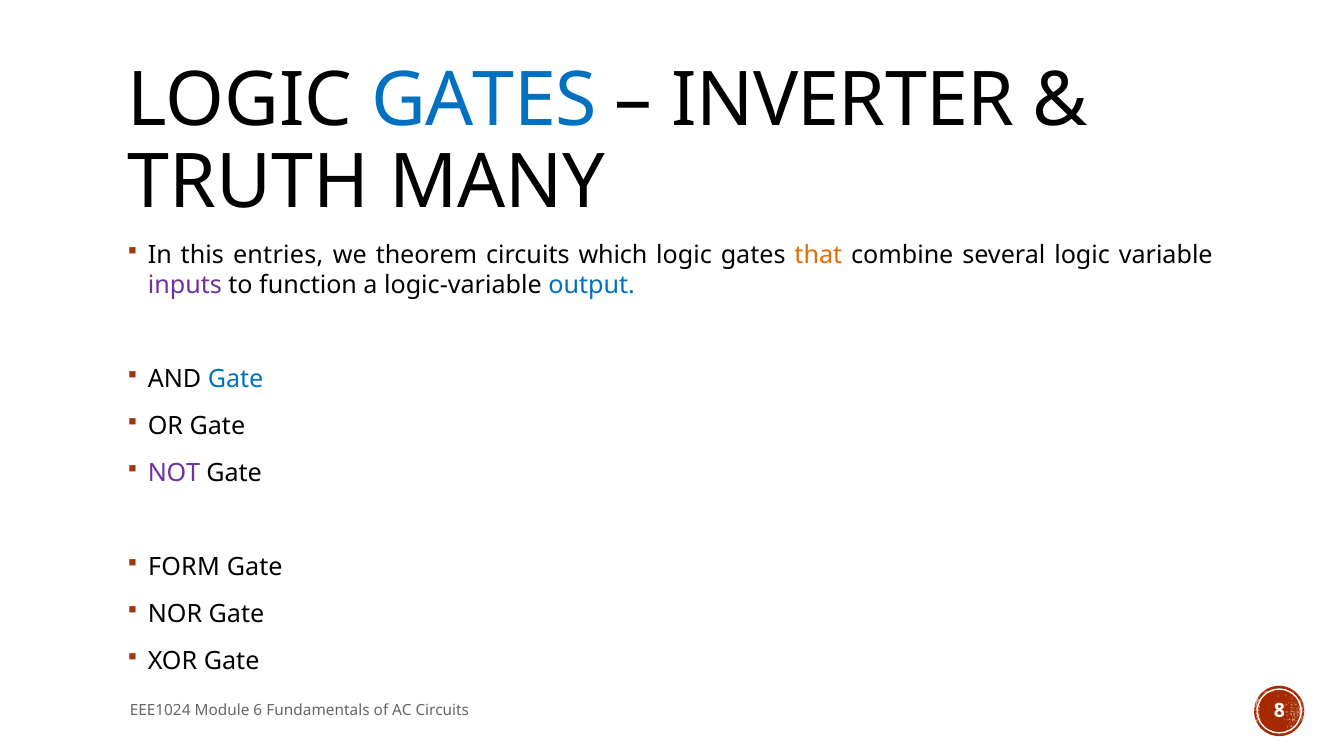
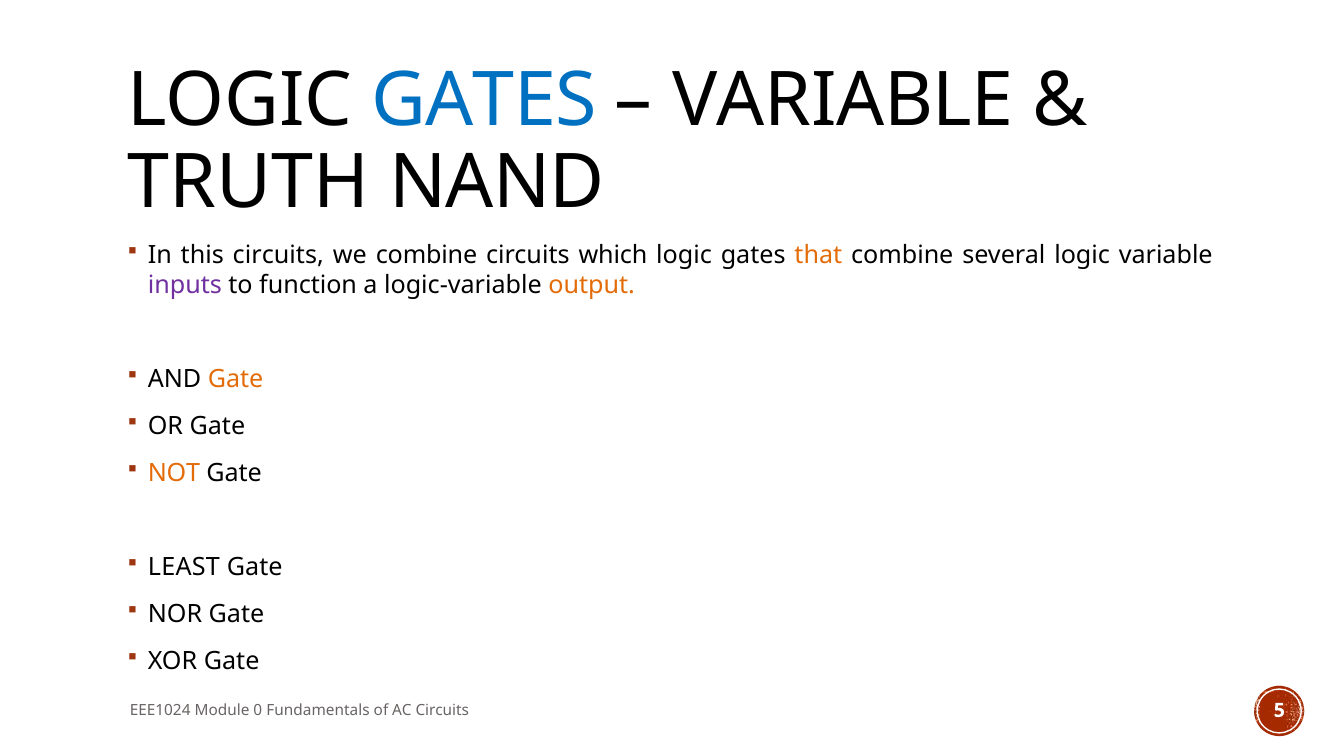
INVERTER: INVERTER -> VARIABLE (843, 101)
MANY: MANY -> NAND (497, 182)
this entries: entries -> circuits (278, 255)
we theorem: theorem -> combine (427, 255)
output colour: blue -> orange (592, 285)
Gate colour: blue -> orange (236, 379)
NOT colour: purple -> orange (174, 473)
FORM: FORM -> LEAST (184, 567)
6: 6 -> 0 (258, 710)
8: 8 -> 5 (1279, 710)
